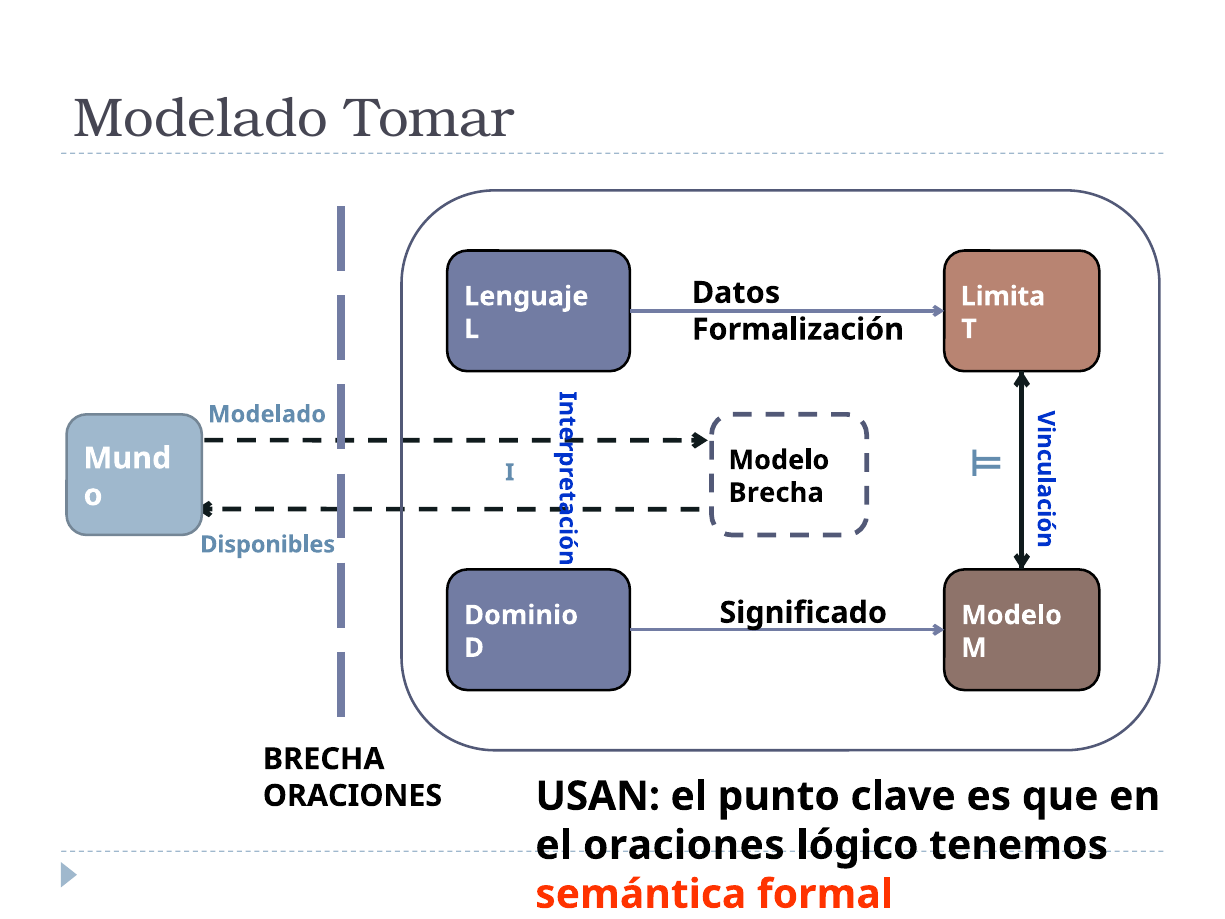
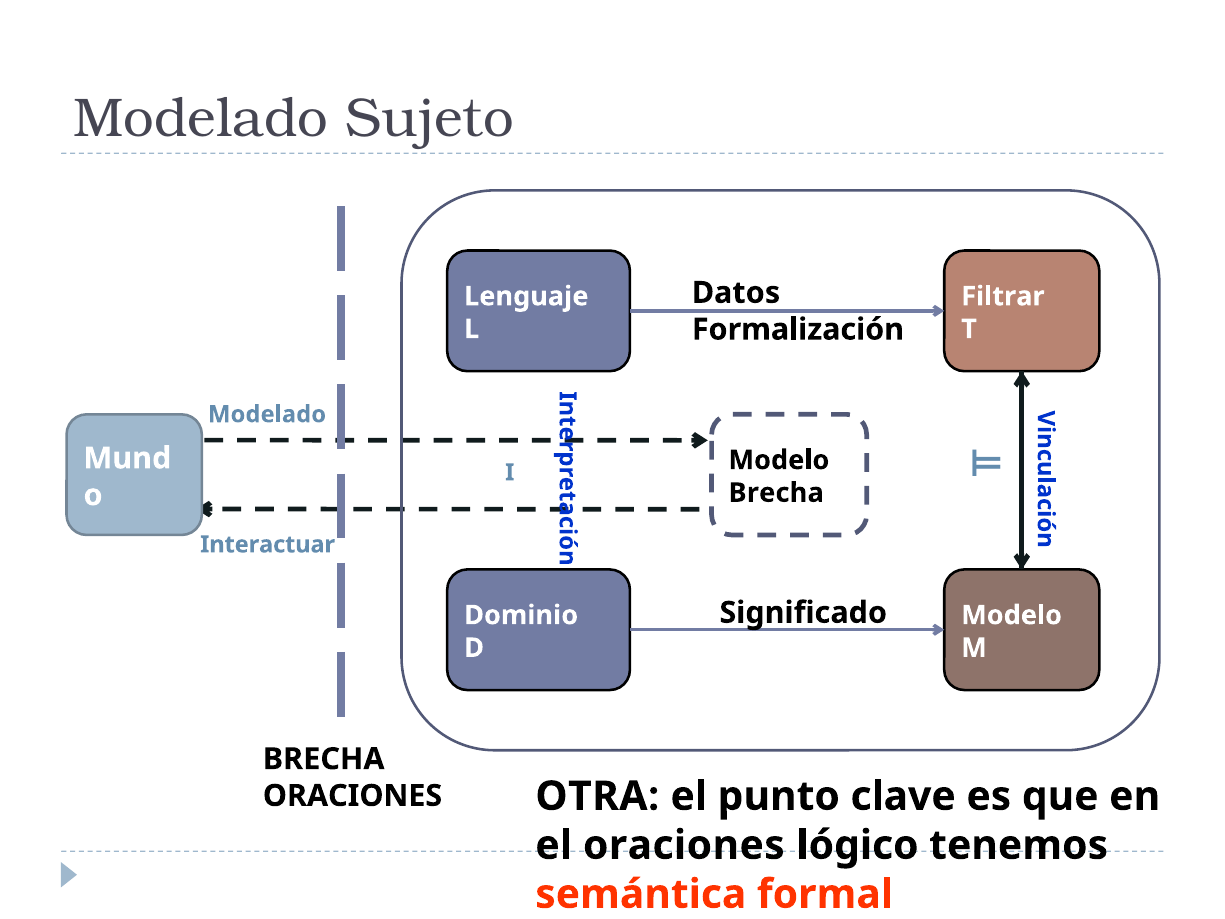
Tomar: Tomar -> Sujeto (430, 118)
Limita: Limita -> Filtrar (1003, 296)
Disponibles: Disponibles -> Interactuar (268, 544)
USAN: USAN -> OTRA (597, 796)
